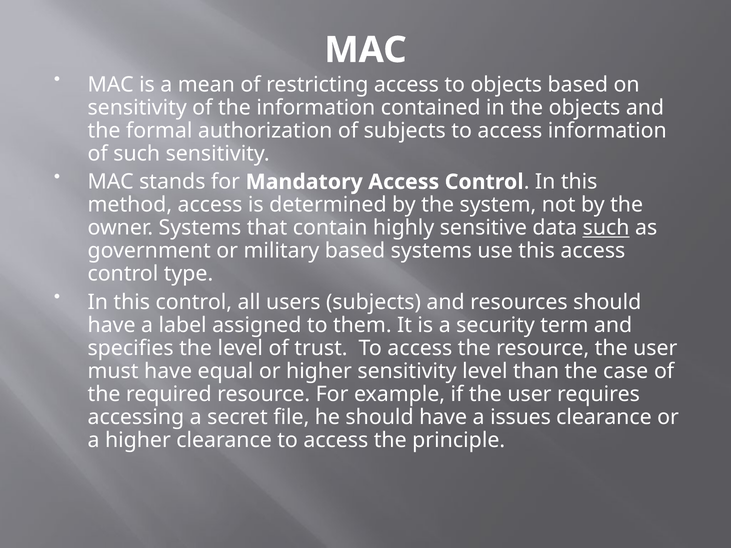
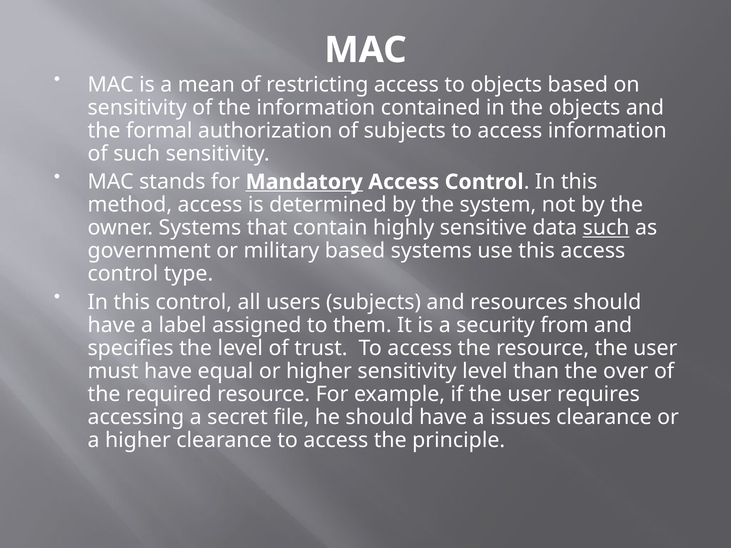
Mandatory underline: none -> present (304, 182)
term: term -> from (564, 325)
case: case -> over (626, 371)
